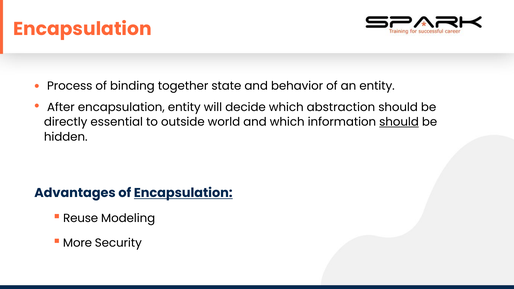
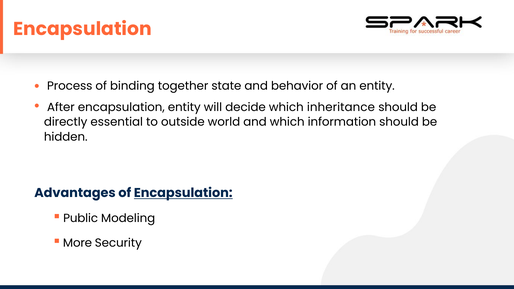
abstraction: abstraction -> inheritance (341, 107)
should underline: present -> none (399, 122)
Reuse: Reuse -> Public (81, 218)
